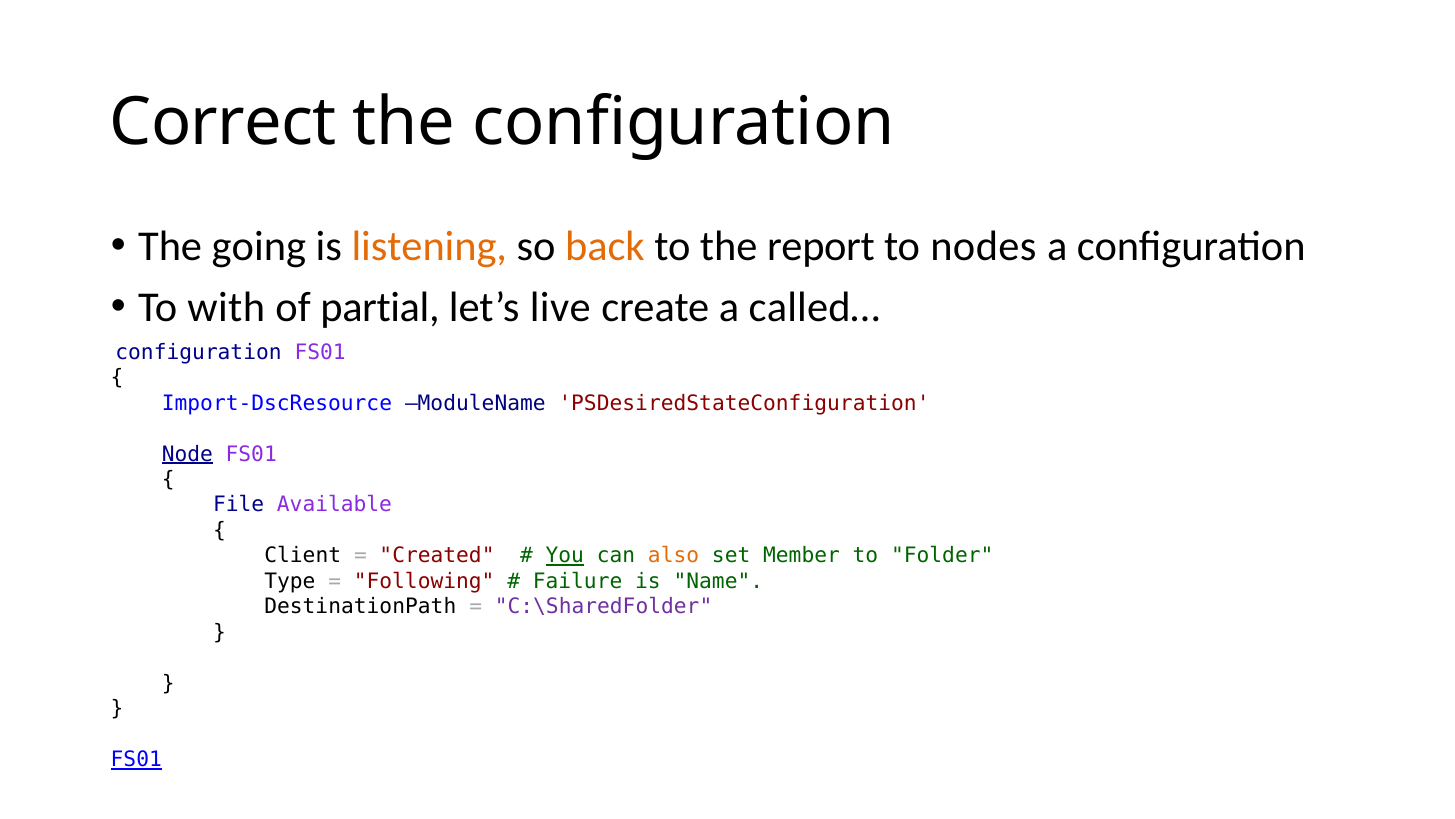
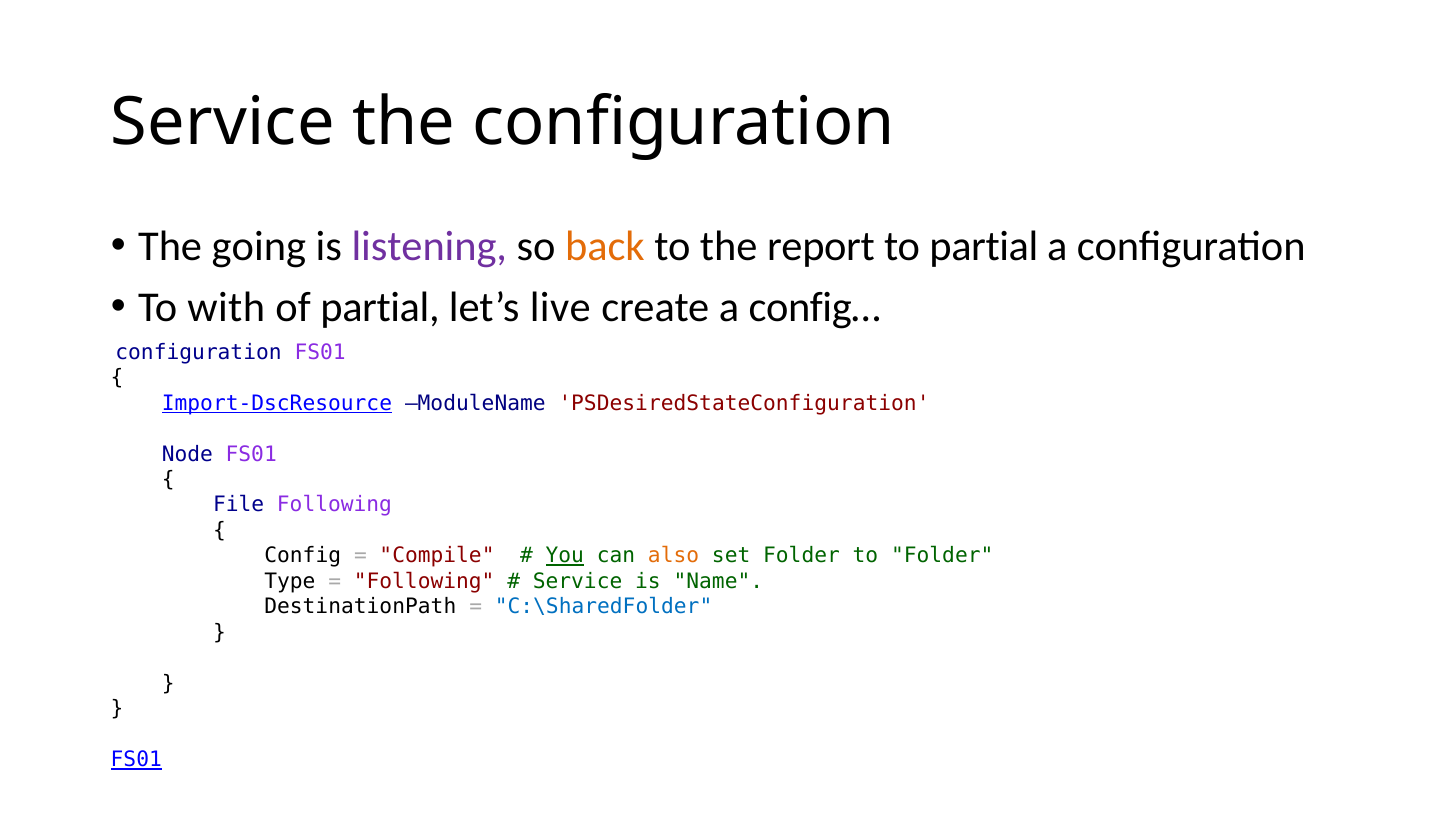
Correct: Correct -> Service (223, 122)
listening colour: orange -> purple (429, 246)
to nodes: nodes -> partial (984, 246)
called…: called… -> config… (815, 307)
Import-DscResource underline: none -> present (277, 403)
Node underline: present -> none (187, 454)
File Available: Available -> Following (334, 505)
Client: Client -> Config (303, 556)
Created: Created -> Compile (437, 556)
set Member: Member -> Folder (802, 556)
Failure: Failure -> Service (578, 581)
C:\SharedFolder colour: purple -> blue (604, 607)
